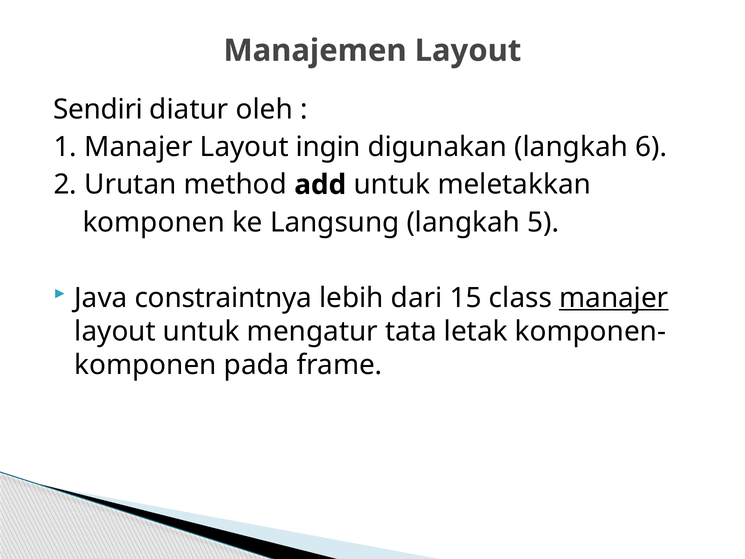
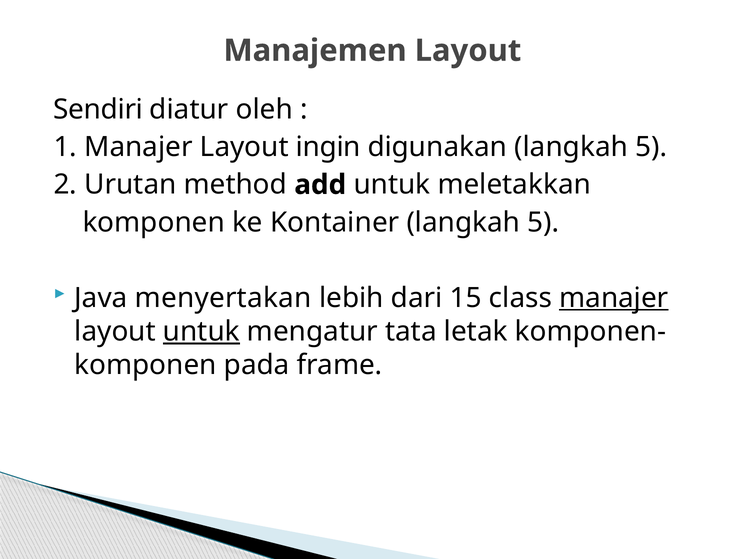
digunakan langkah 6: 6 -> 5 (651, 147)
Langsung: Langsung -> Kontainer (335, 222)
constraintnya: constraintnya -> menyertakan (223, 298)
untuk underline: none -> present (201, 331)
